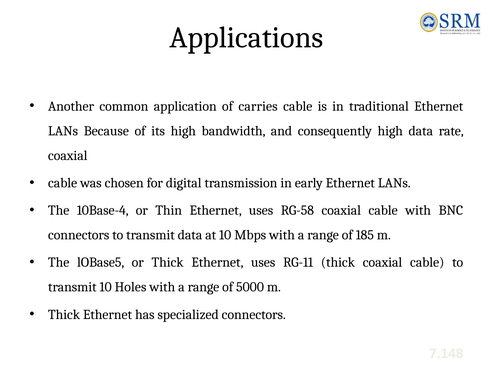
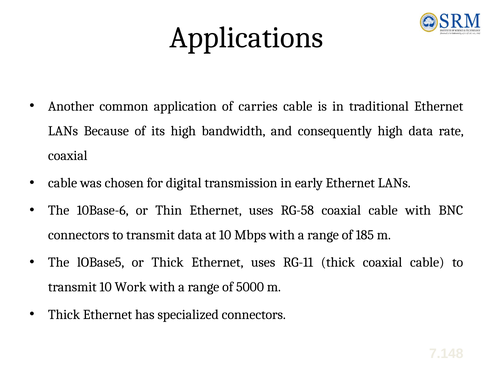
10Base-4: 10Base-4 -> 10Base-6 (103, 210)
Holes: Holes -> Work (131, 287)
